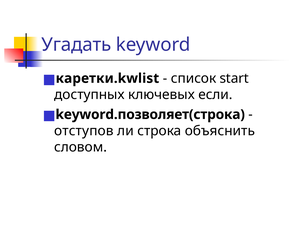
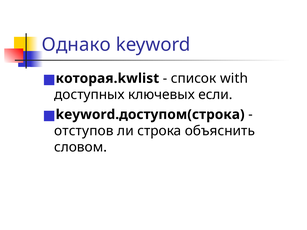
Угадать: Угадать -> Однако (76, 45)
каретки.kwlist: каретки.kwlist -> которая.kwlist (107, 78)
start: start -> with (234, 78)
keyword.позволяет(строка: keyword.позволяет(строка -> keyword.доступом(строка (150, 115)
